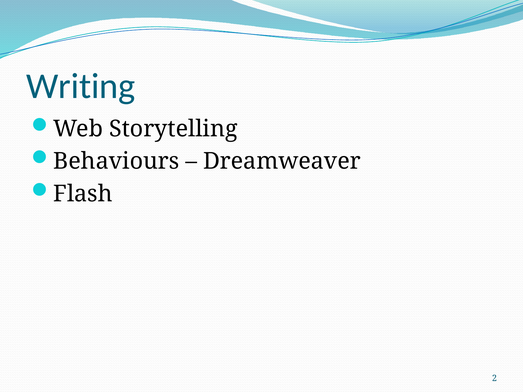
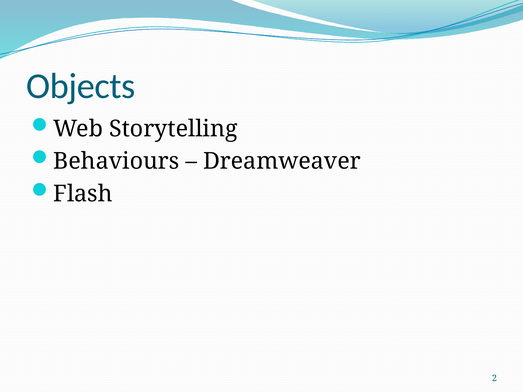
Writing: Writing -> Objects (81, 86)
